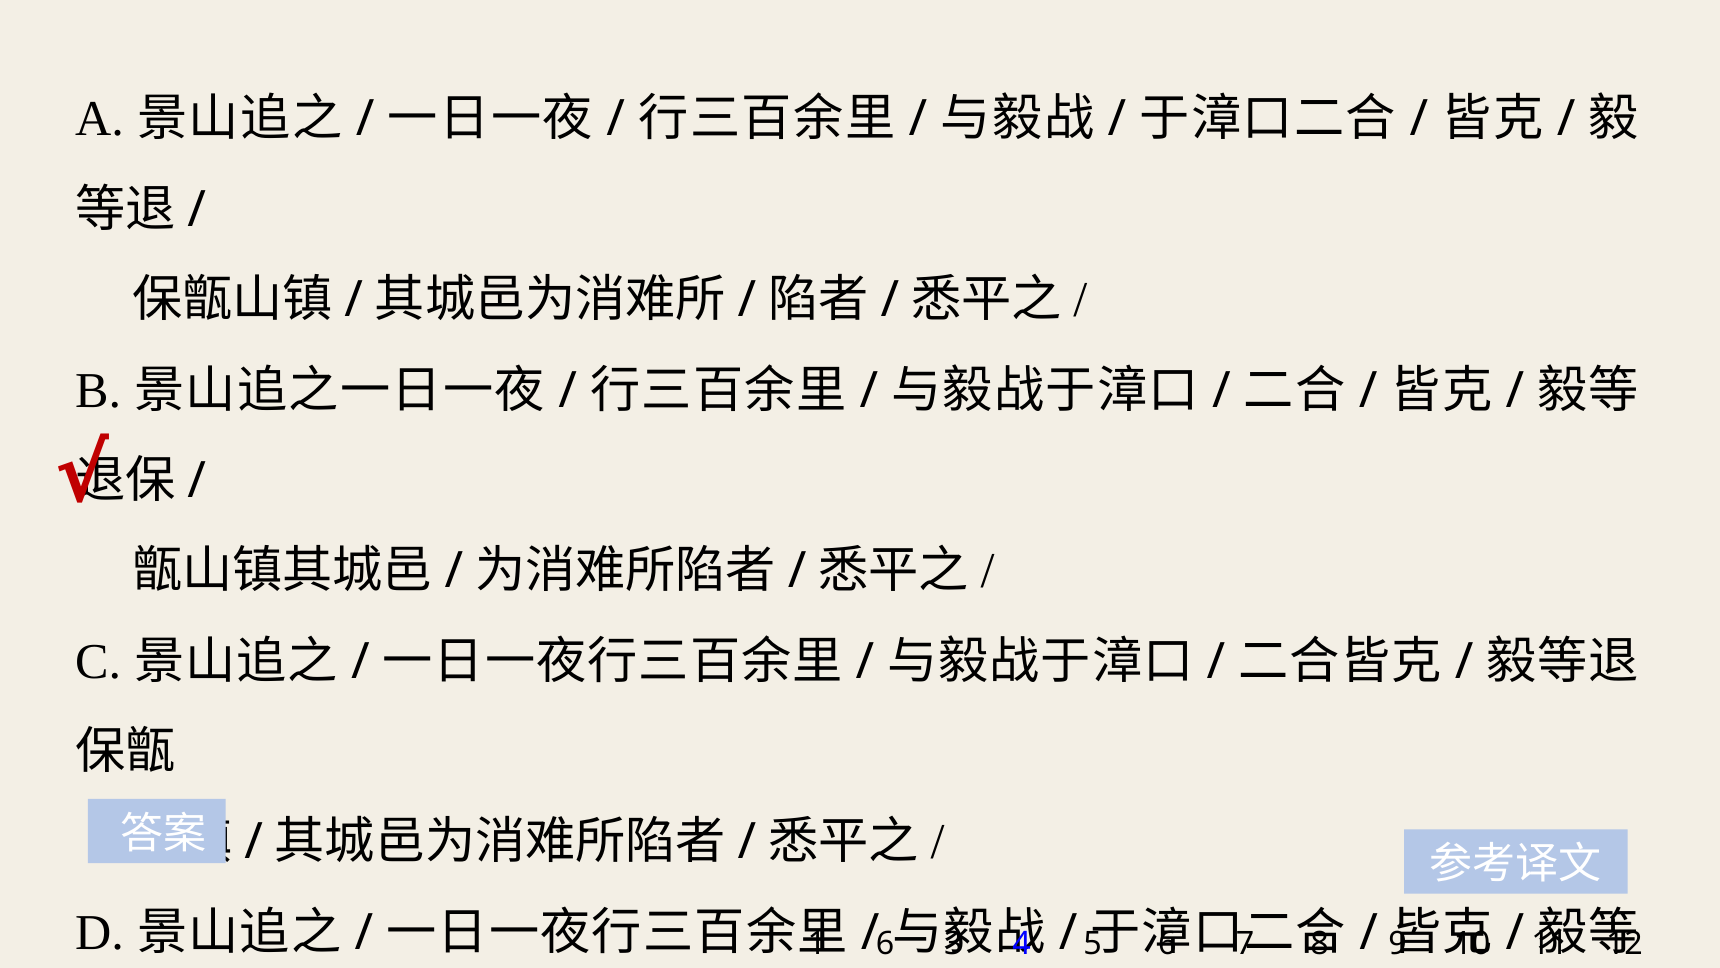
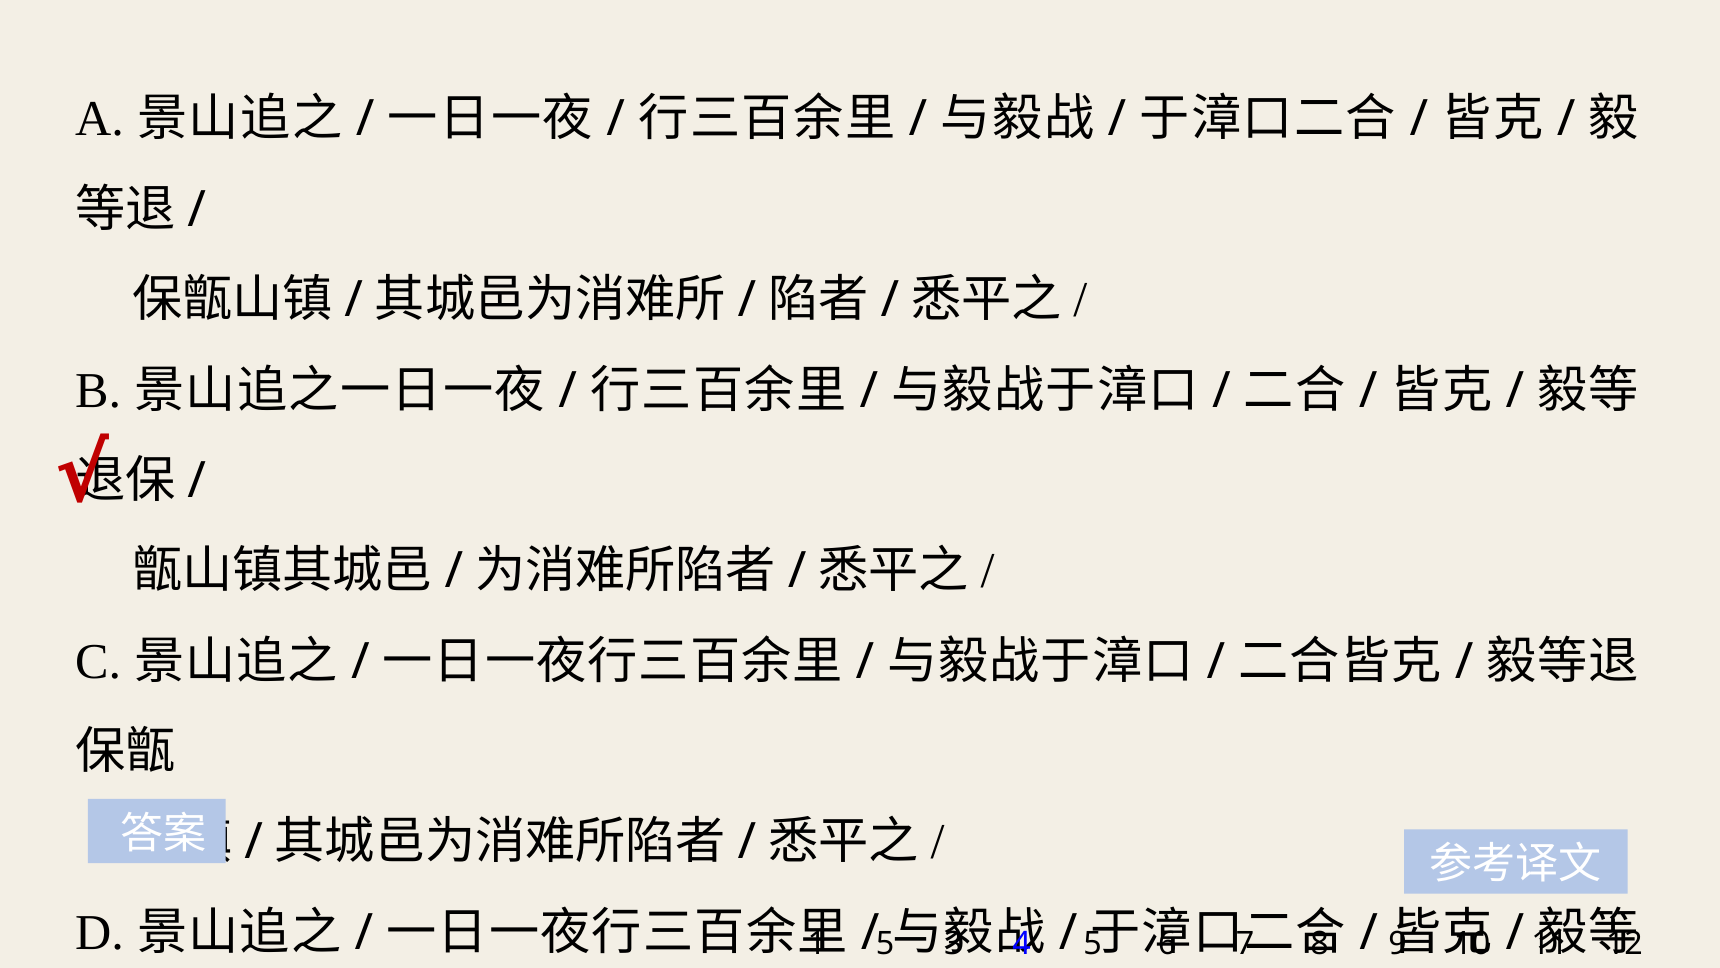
6: 6 -> 5 (885, 943)
